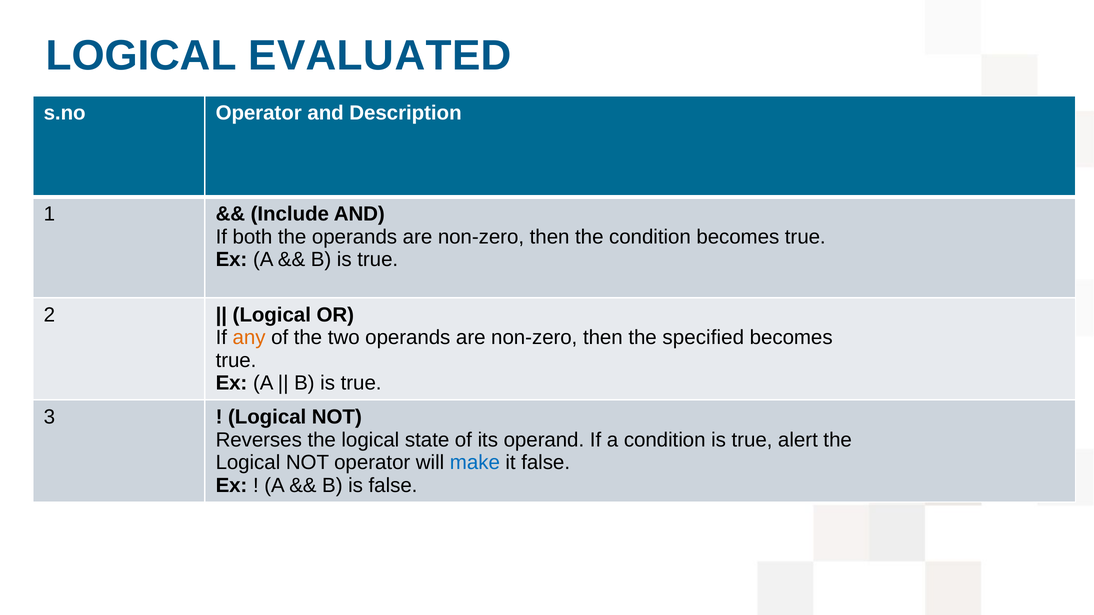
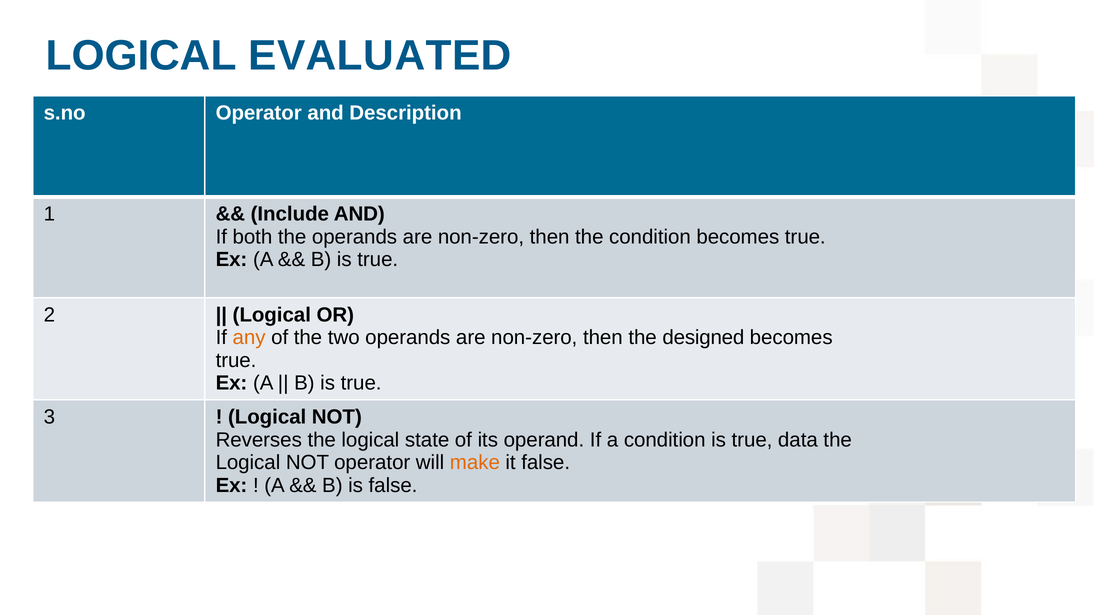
specified: specified -> designed (703, 338)
alert: alert -> data (798, 440)
make colour: blue -> orange (475, 463)
